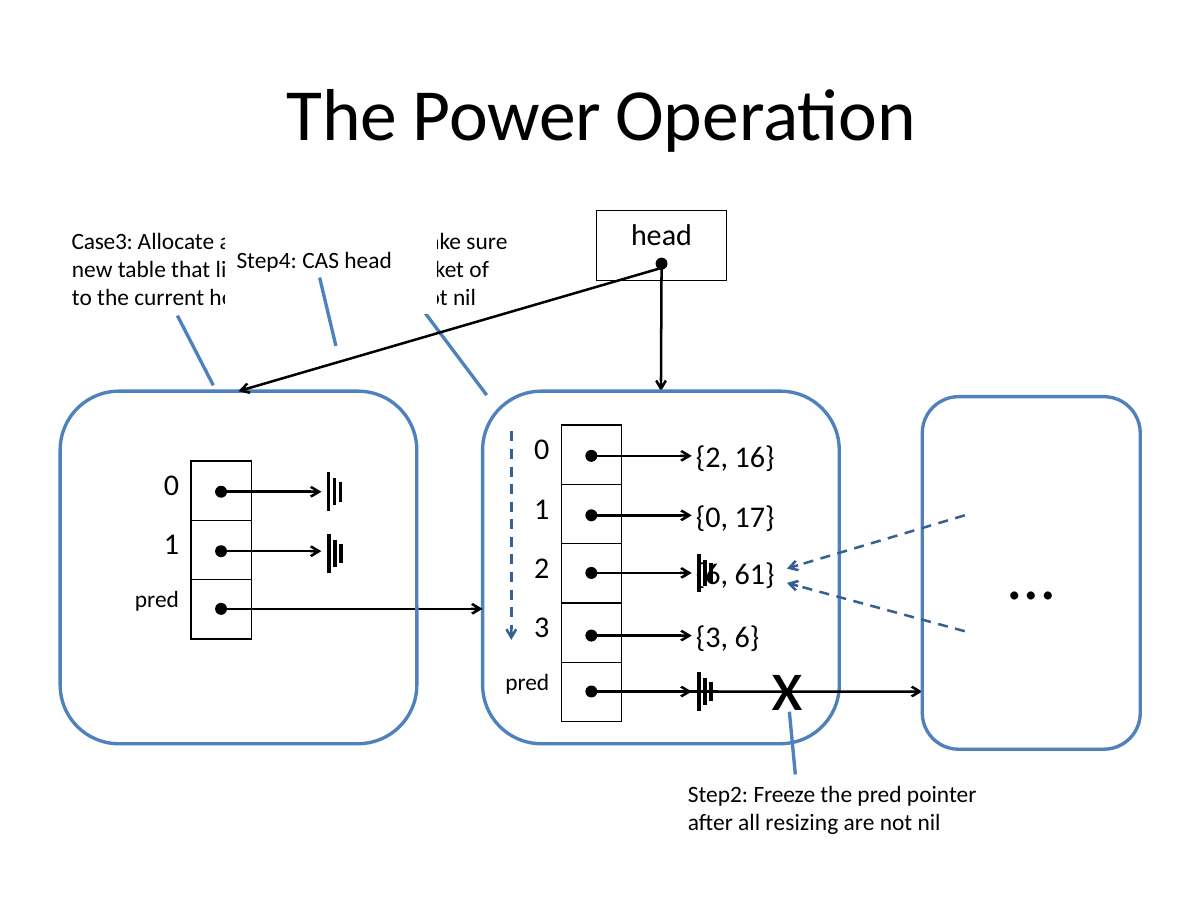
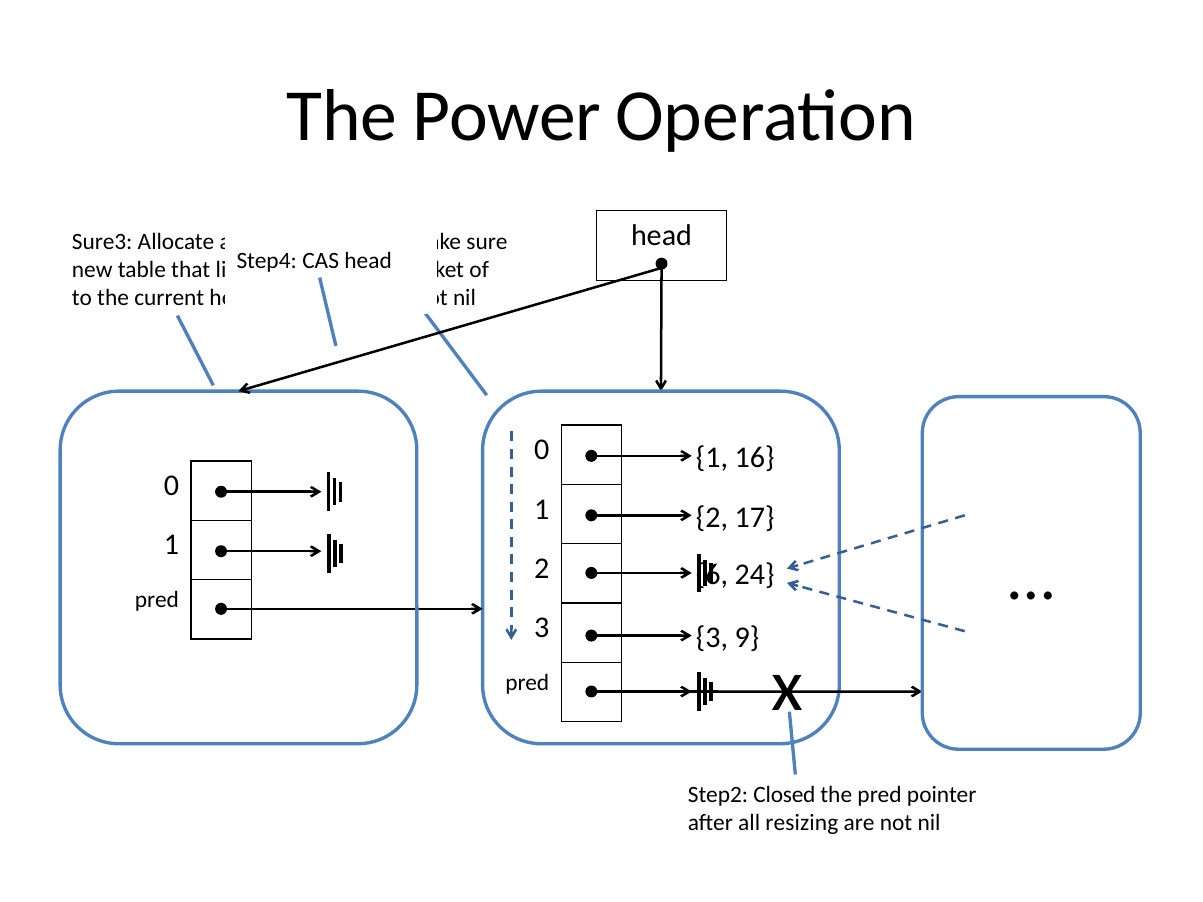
Case3: Case3 -> Sure3 (102, 242)
2: 2 -> 1 (712, 458)
0: 0 -> 2 (712, 517)
61: 61 -> 24 (755, 575)
3 6: 6 -> 9 (747, 638)
Freeze: Freeze -> Closed (784, 795)
